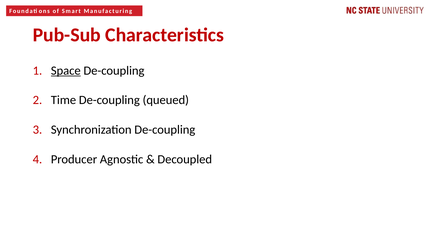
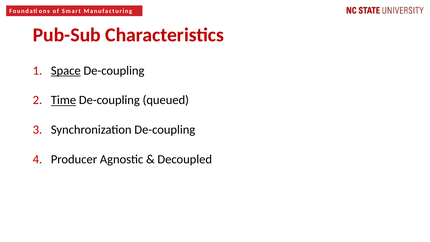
Time underline: none -> present (63, 100)
